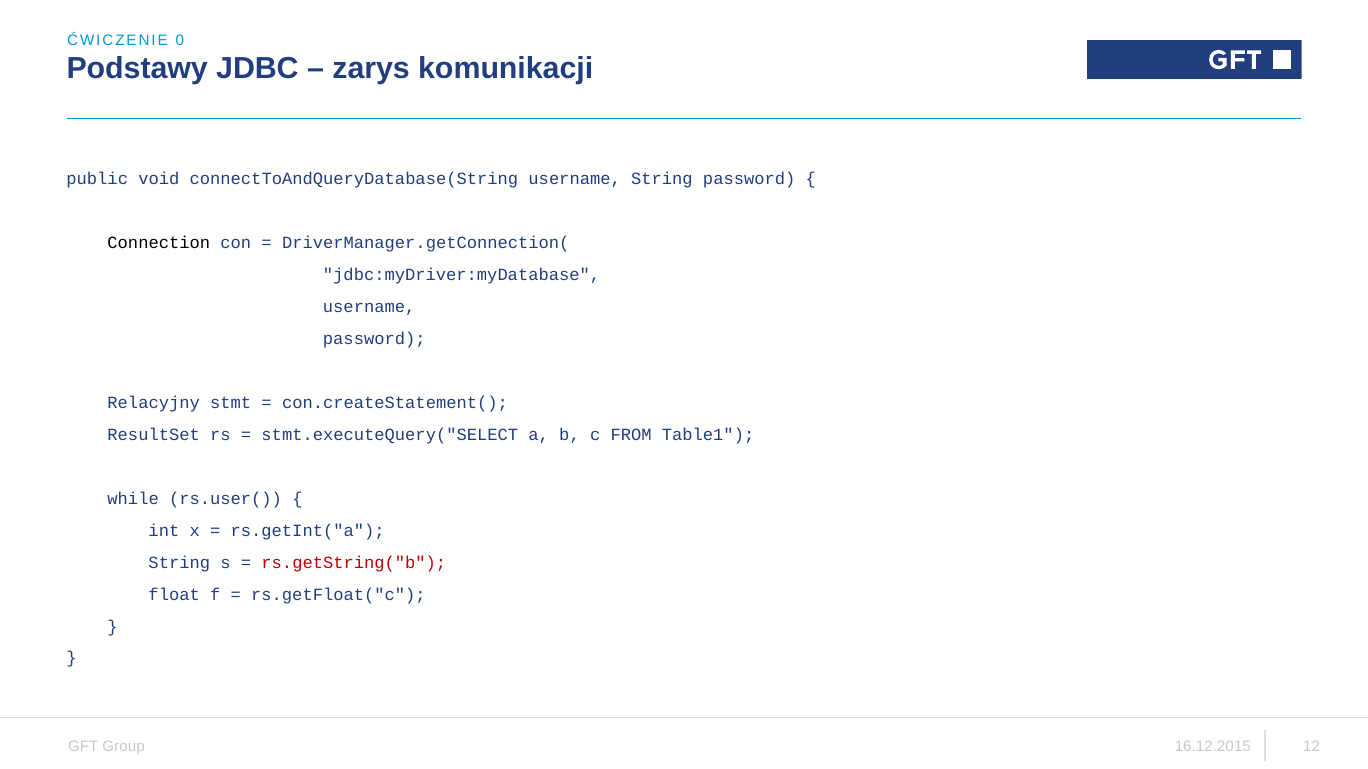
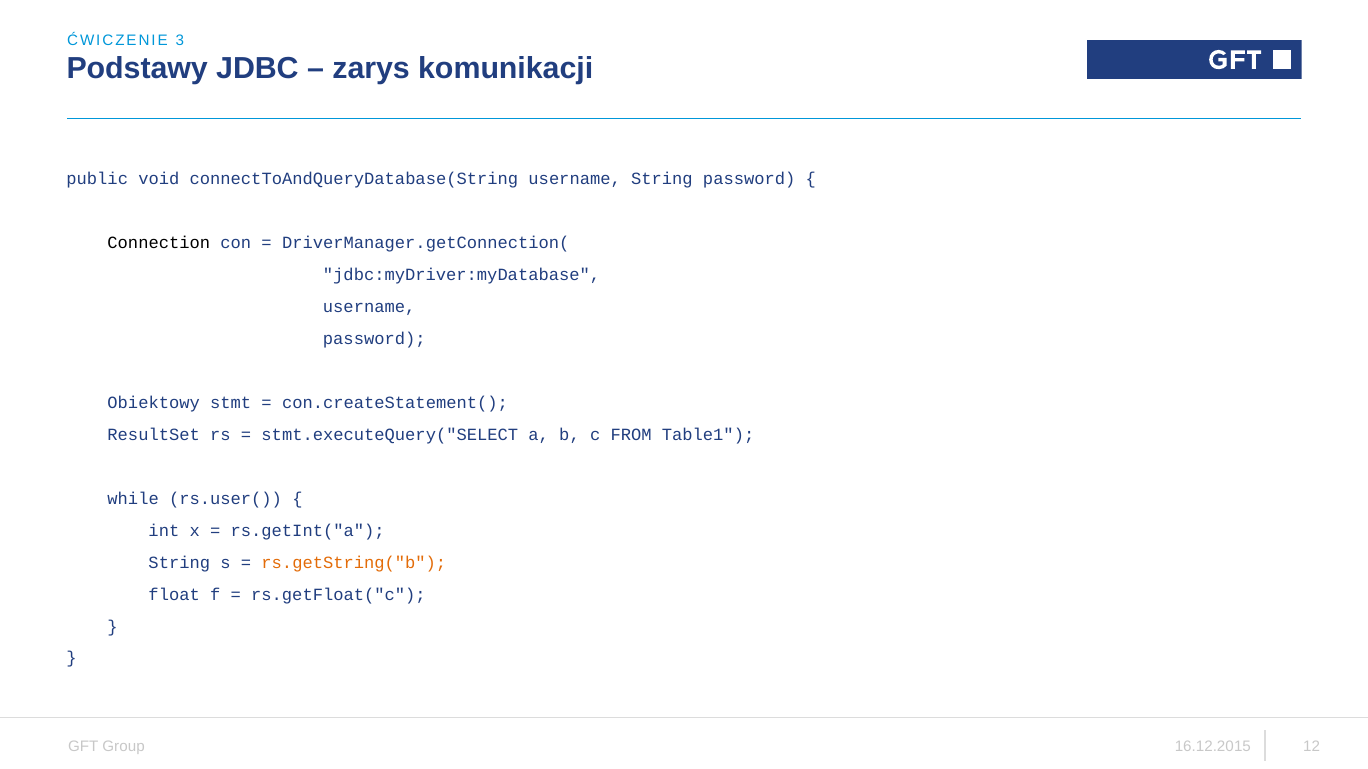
0: 0 -> 3 (180, 40)
Relacyjny: Relacyjny -> Obiektowy (154, 403)
rs.getString("b colour: red -> orange (354, 563)
